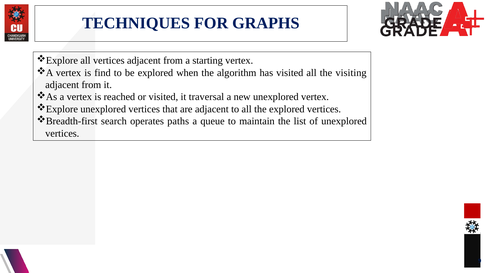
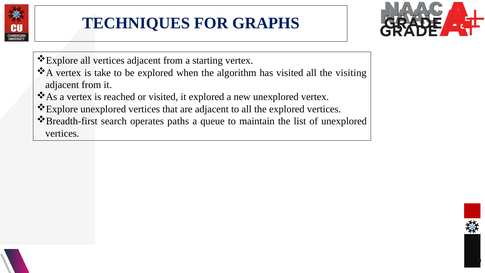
find: find -> take (103, 73)
it traversal: traversal -> explored (206, 97)
